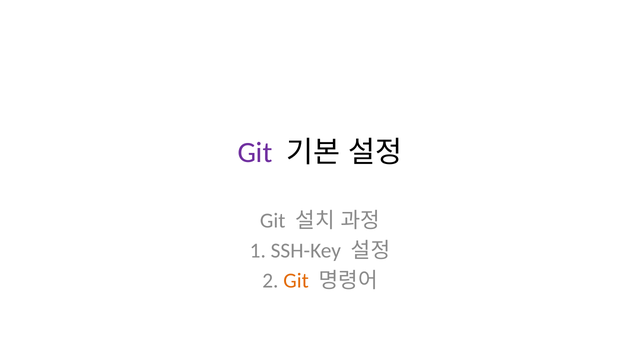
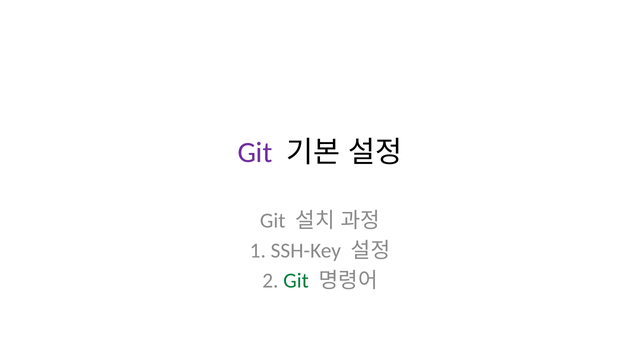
Git colour: orange -> green (296, 281)
